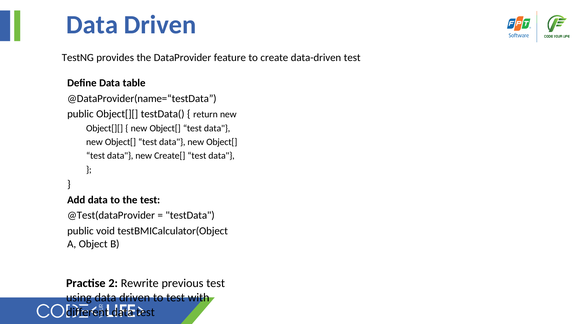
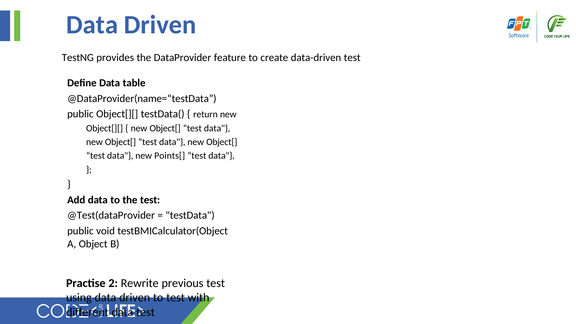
Create[: Create[ -> Points[ (170, 156)
